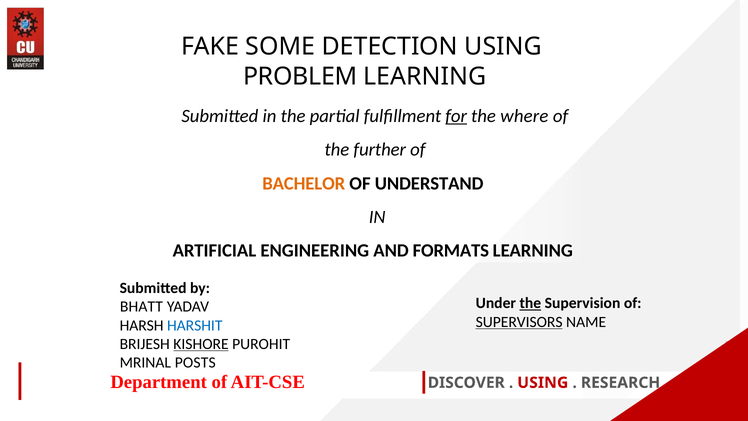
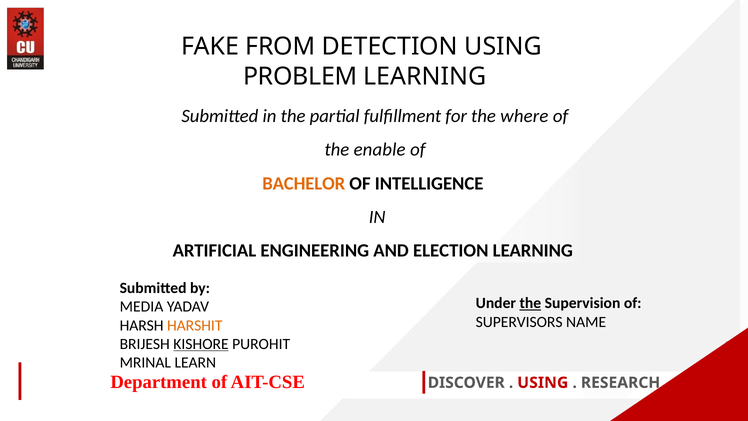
SOME: SOME -> FROM (280, 47)
for underline: present -> none (456, 116)
further: further -> enable (380, 150)
UNDERSTAND: UNDERSTAND -> INTELLIGENCE (429, 183)
FORMATS: FORMATS -> ELECTION (451, 251)
BHATT: BHATT -> MEDIA (141, 306)
SUPERVISORS underline: present -> none (519, 322)
HARSHIT colour: blue -> orange (195, 325)
POSTS: POSTS -> LEARN (195, 363)
